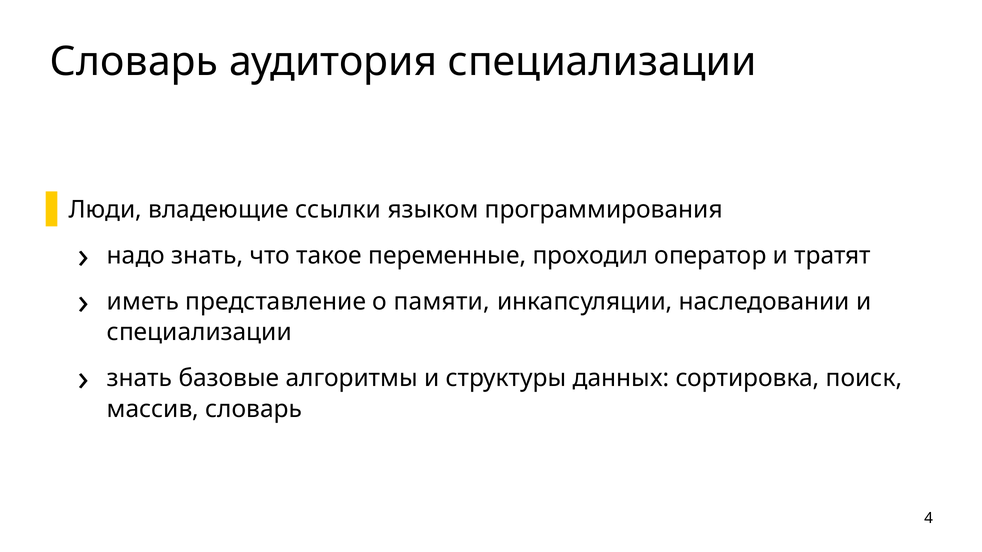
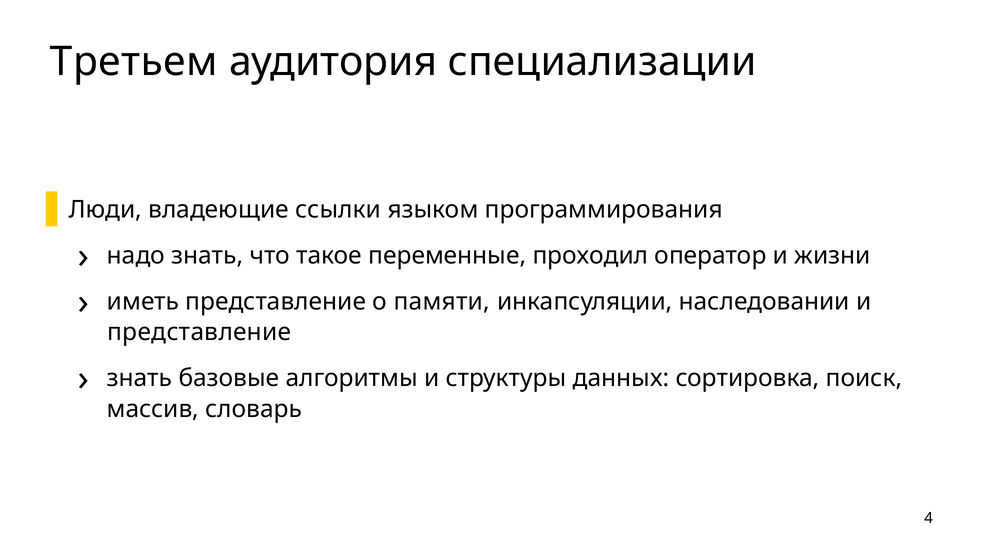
Словарь: Словарь -> Третьем (134, 62)
тратят: тратят -> жизни (833, 256)
специализации: специализации -> представление (199, 333)
